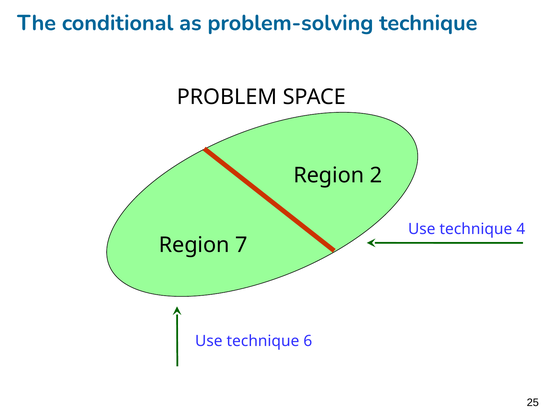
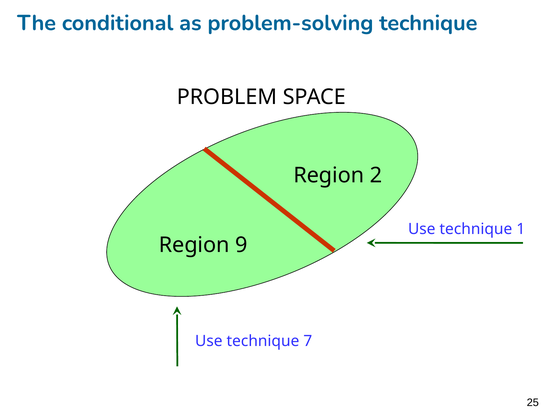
4: 4 -> 1 (521, 229)
7: 7 -> 9 (242, 245)
6: 6 -> 7 (308, 341)
